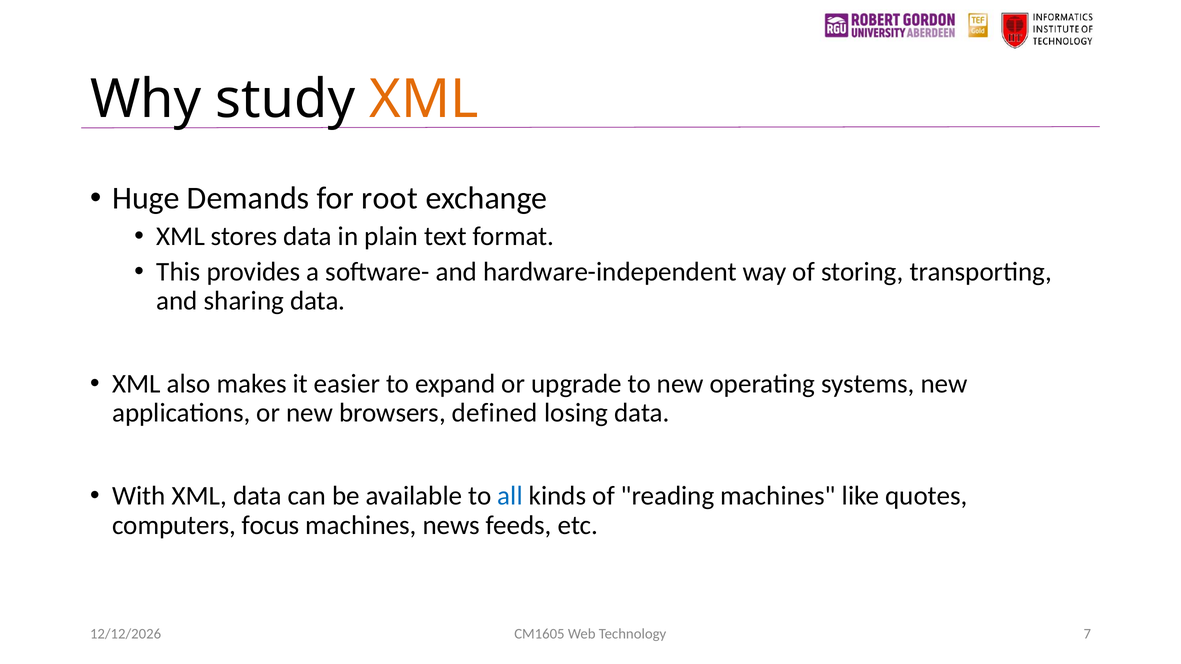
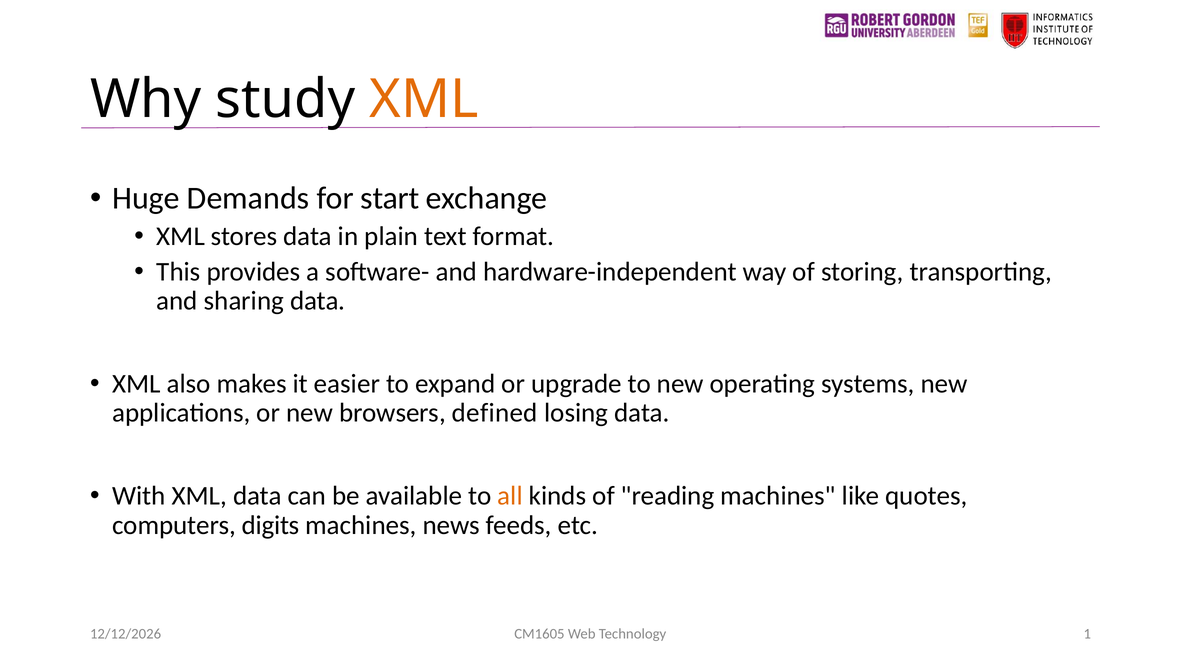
root: root -> start (390, 198)
all colour: blue -> orange (510, 496)
focus: focus -> digits (271, 525)
7: 7 -> 1 (1087, 634)
